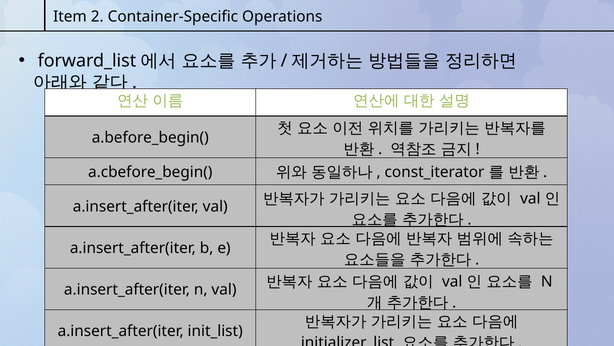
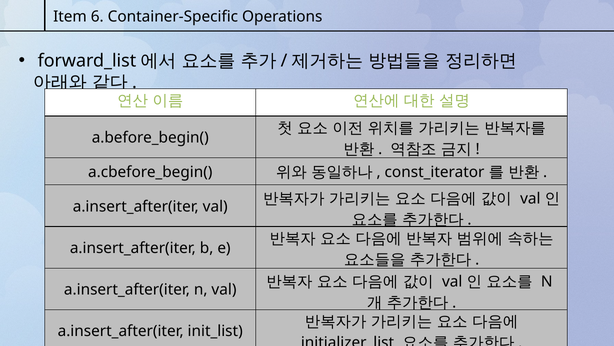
2: 2 -> 6 (97, 16)
